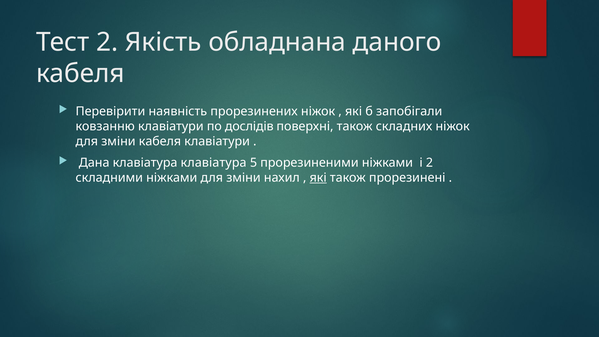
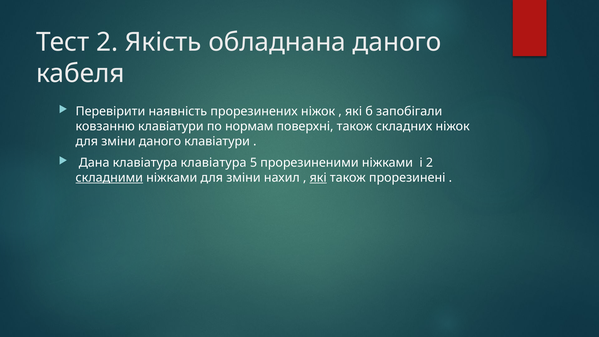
дослідів: дослідів -> нормам (249, 126)
зміни кабеля: кабеля -> даного (160, 141)
складними underline: none -> present (109, 178)
